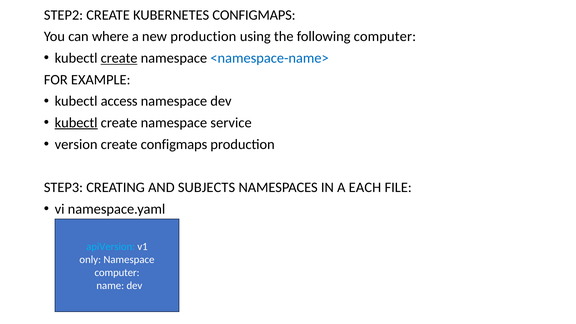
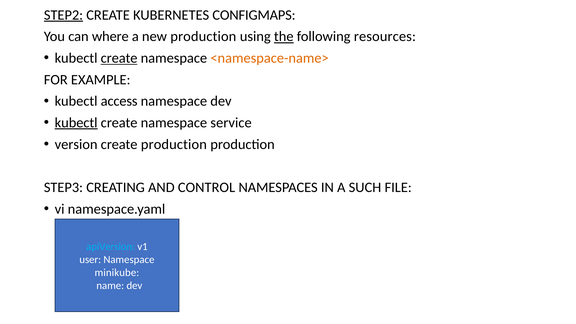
STEP2 underline: none -> present (63, 15)
the underline: none -> present (284, 37)
following computer: computer -> resources (385, 37)
<namespace-name> colour: blue -> orange (270, 58)
create configmaps: configmaps -> production (174, 144)
SUBJECTS: SUBJECTS -> CONTROL (206, 187)
EACH: EACH -> SUCH (365, 187)
only: only -> user (90, 260)
computer: computer -> minikube (117, 273)
